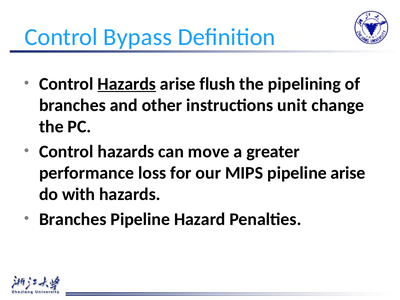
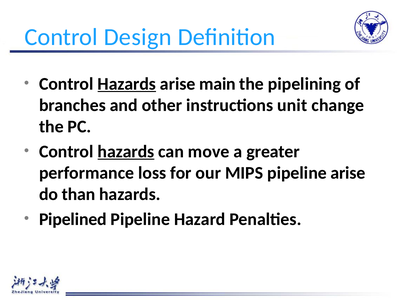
Bypass: Bypass -> Design (138, 37)
flush: flush -> main (217, 84)
hazards underline: none -> present (126, 152)
with: with -> than (79, 194)
Branches: Branches -> Pipelined (73, 219)
